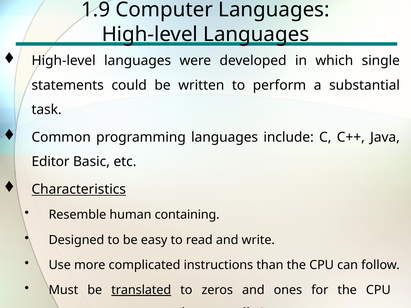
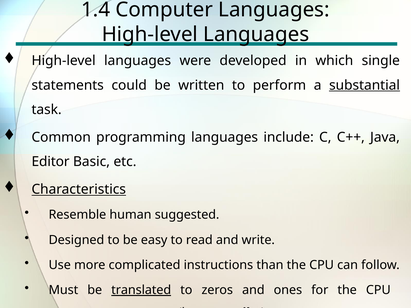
1.9: 1.9 -> 1.4 (96, 10)
substantial underline: none -> present (365, 85)
containing: containing -> suggested (187, 215)
